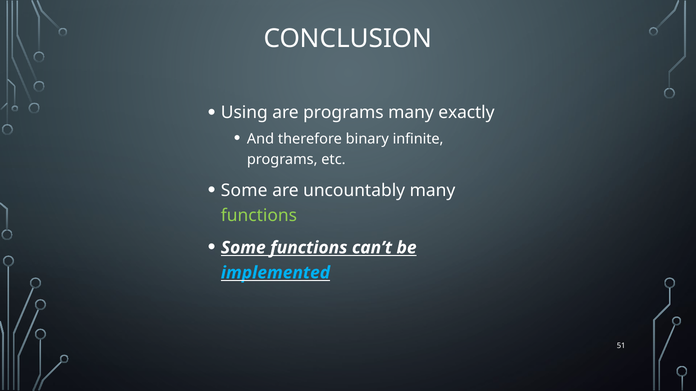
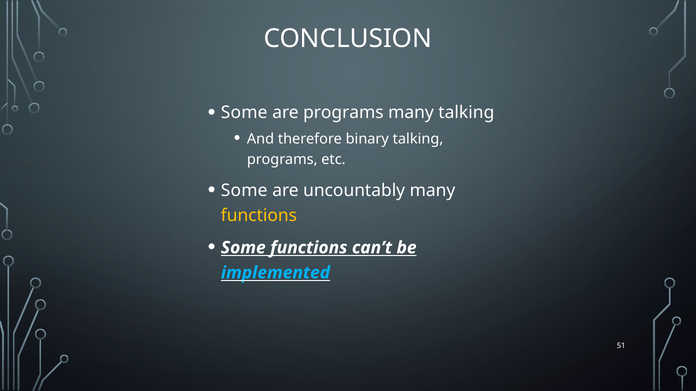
Using: Using -> Some (244, 113)
many exactly: exactly -> talking (466, 113)
binary infinite: infinite -> talking (418, 139)
functions colour: light green -> yellow (259, 216)
